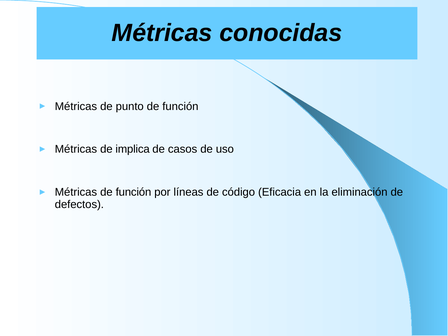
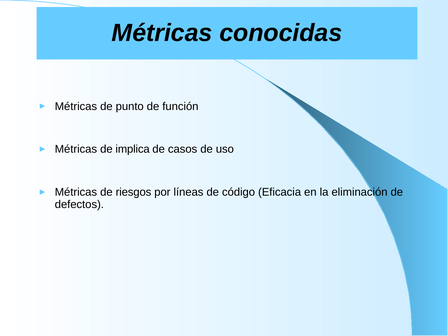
Métricas de función: función -> riesgos (133, 192)
